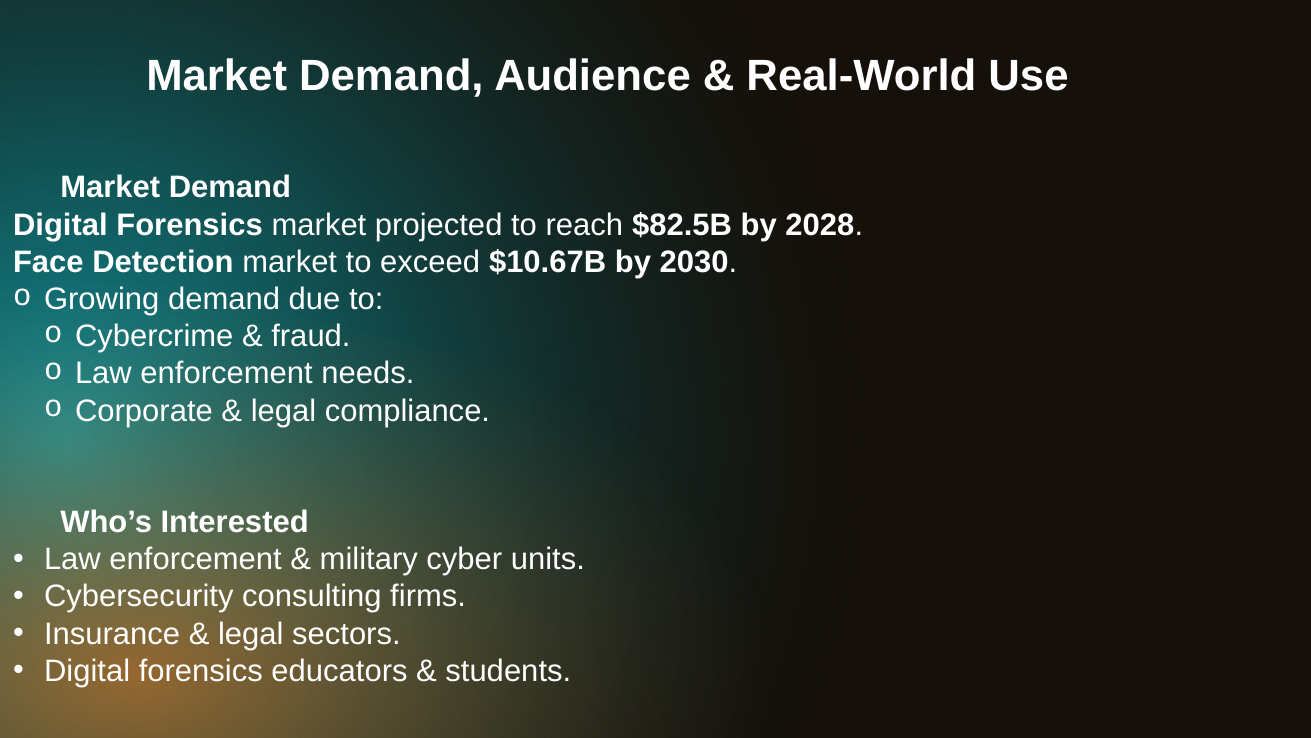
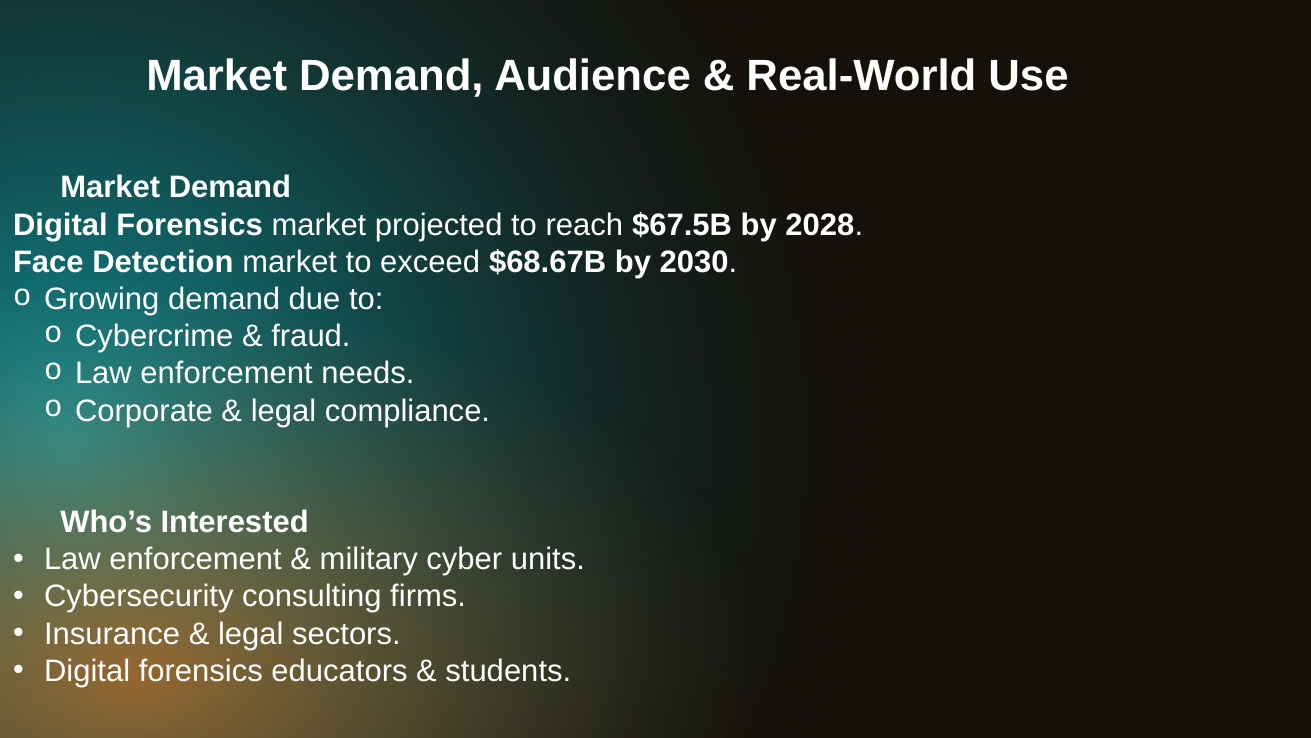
$82.5B: $82.5B -> $67.5B (682, 225)
$10.67B: $10.67B -> $68.67B (548, 262)
